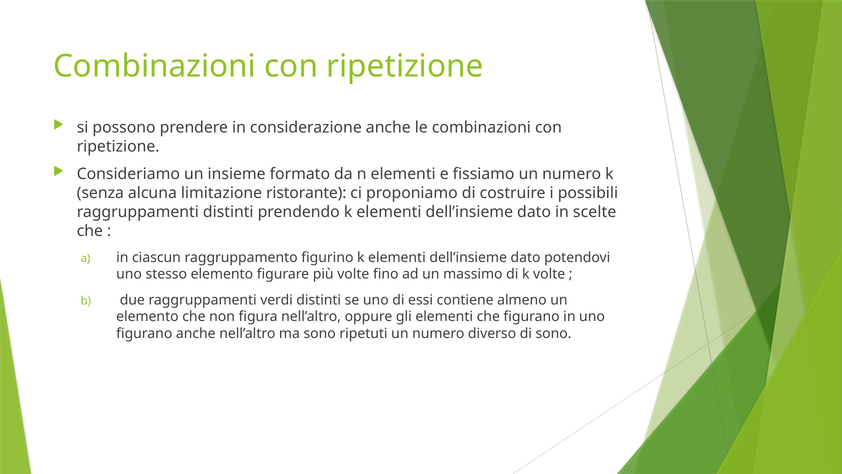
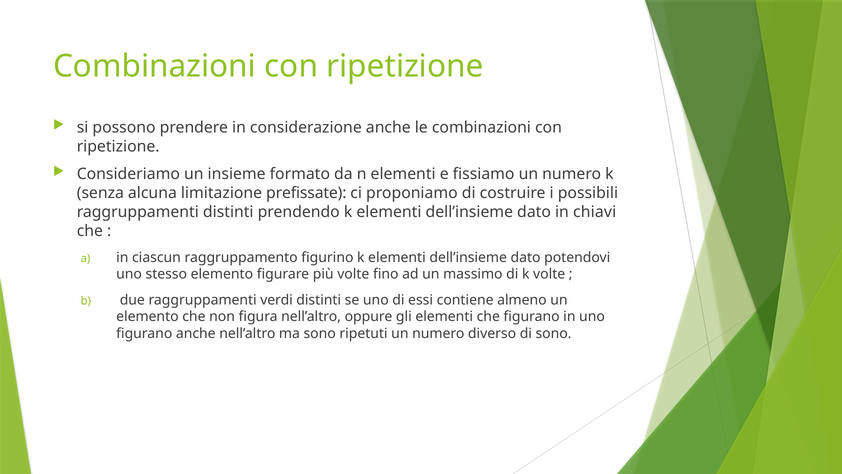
ristorante: ristorante -> prefissate (306, 193)
scelte: scelte -> chiavi (595, 212)
